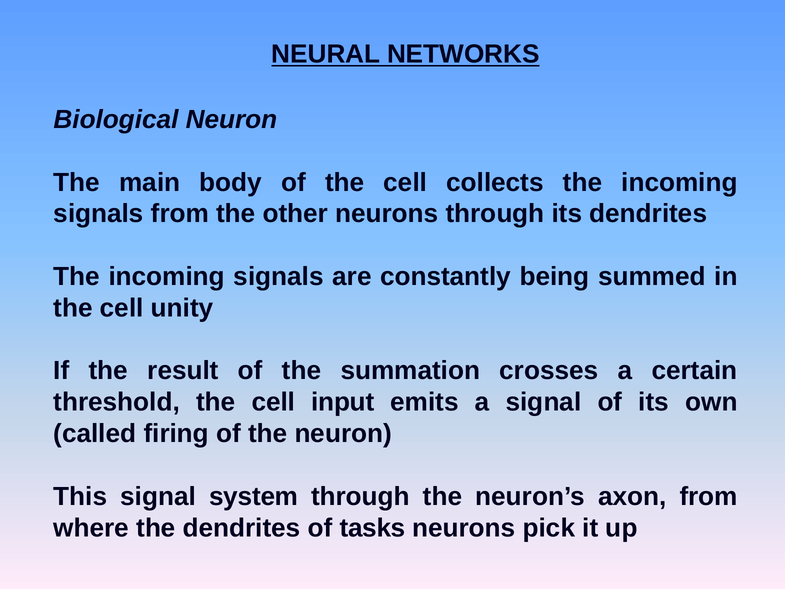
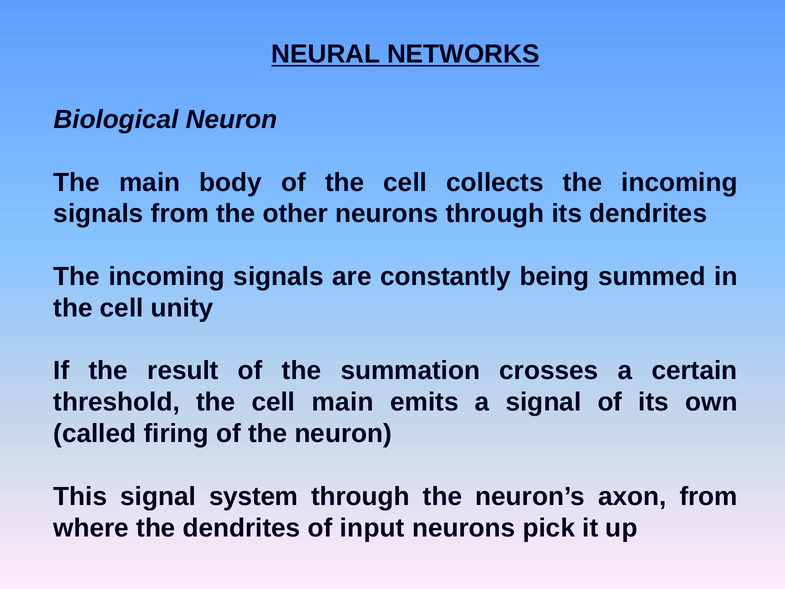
cell input: input -> main (343, 402)
tasks: tasks -> input (372, 528)
